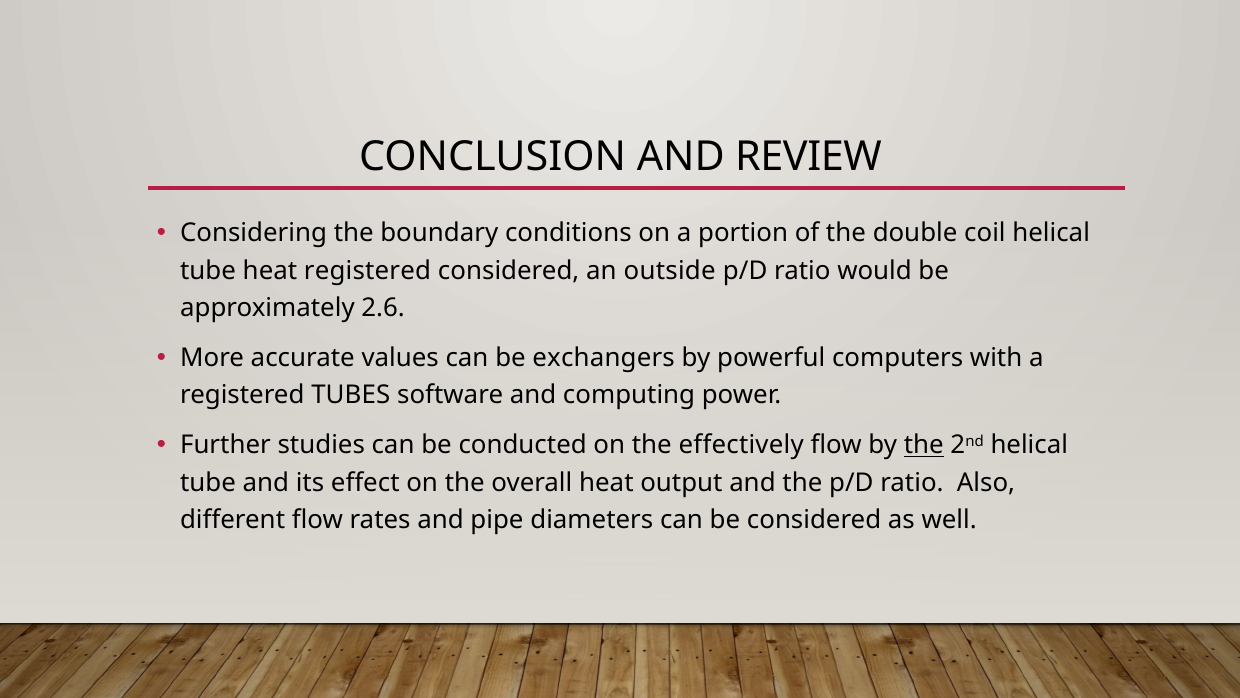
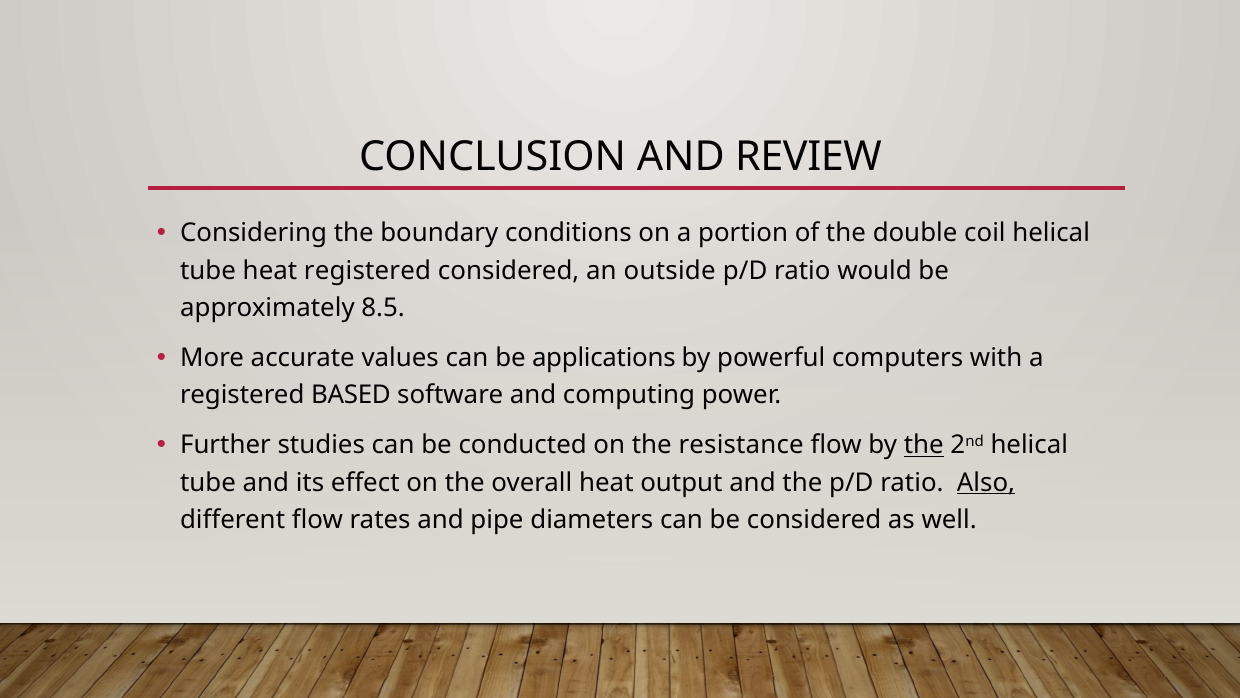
2.6: 2.6 -> 8.5 (383, 308)
exchangers: exchangers -> applications (604, 358)
TUBES: TUBES -> BASED (351, 395)
effectively: effectively -> resistance (741, 445)
Also underline: none -> present (986, 482)
